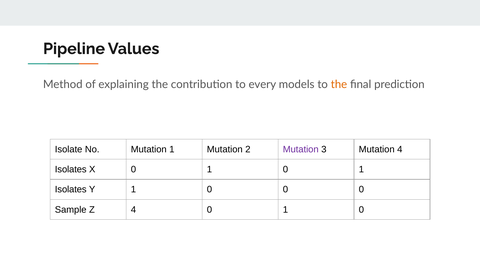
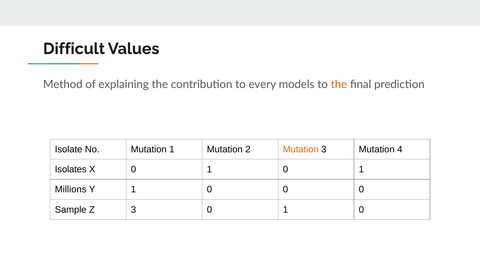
Pipeline: Pipeline -> Difficult (74, 49)
Mutation colour: purple -> orange (301, 149)
Isolates: Isolates -> Millions (71, 190)
Z 4: 4 -> 3 (133, 210)
